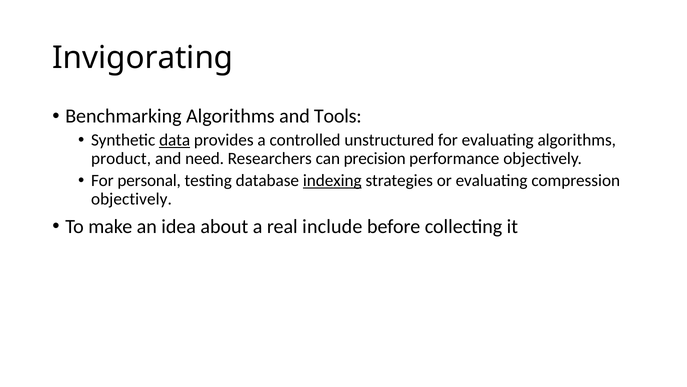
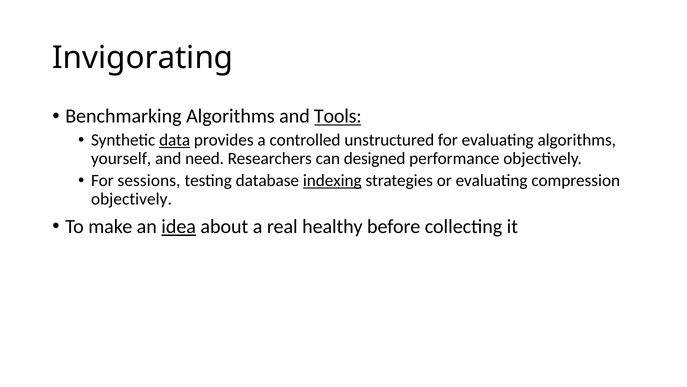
Tools underline: none -> present (338, 116)
product: product -> yourself (121, 158)
precision: precision -> designed (375, 158)
personal: personal -> sessions (149, 180)
idea underline: none -> present (179, 226)
include: include -> healthy (332, 226)
